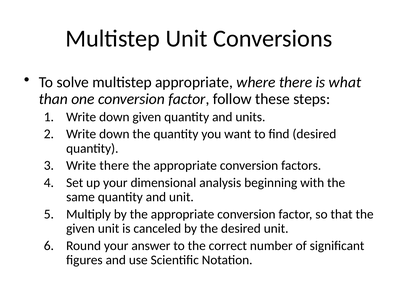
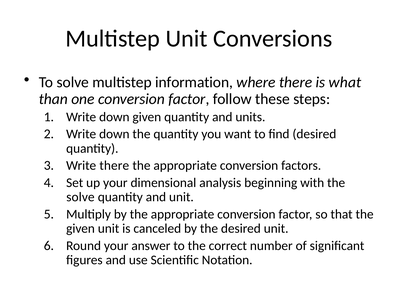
multistep appropriate: appropriate -> information (194, 82)
same: same -> solve (80, 197)
